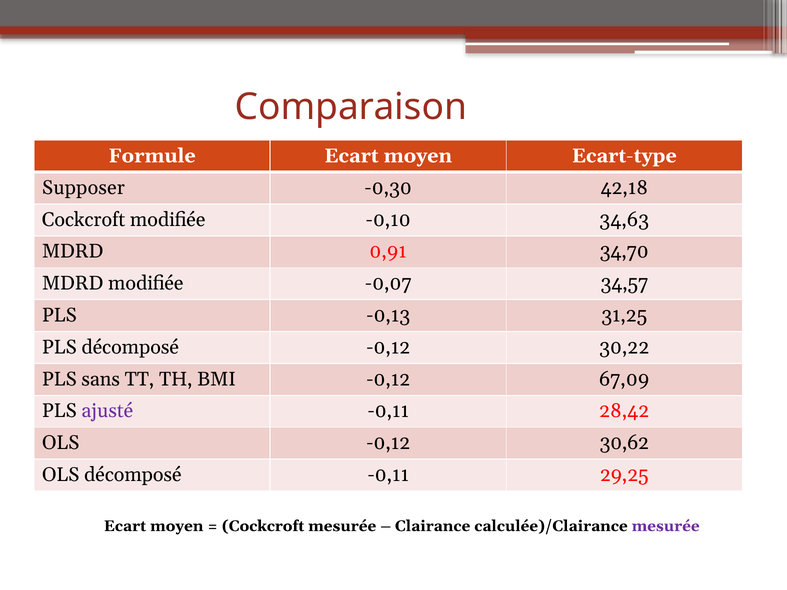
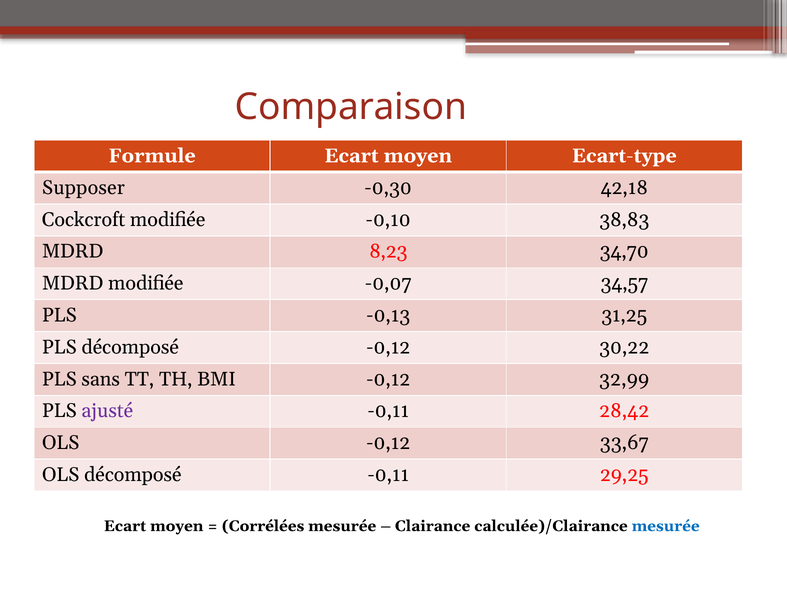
34,63: 34,63 -> 38,83 (624, 220)
0,91: 0,91 -> 8,23 (388, 252)
67,09: 67,09 -> 32,99 (624, 379)
30,62: 30,62 -> 33,67 (624, 443)
Cockcroft: Cockcroft -> Corrélées (263, 526)
mesurée colour: purple -> blue (666, 526)
